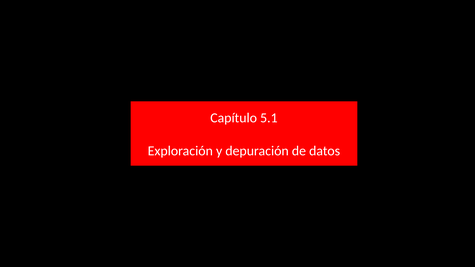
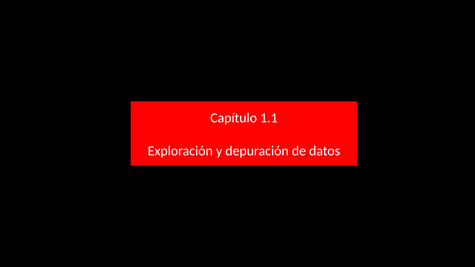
5.1: 5.1 -> 1.1 (269, 118)
